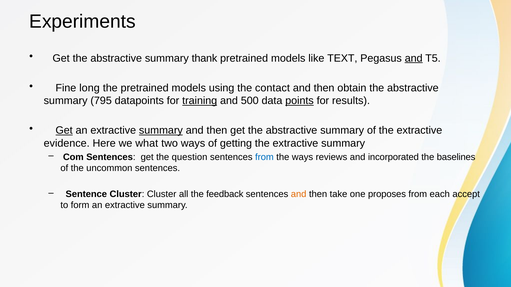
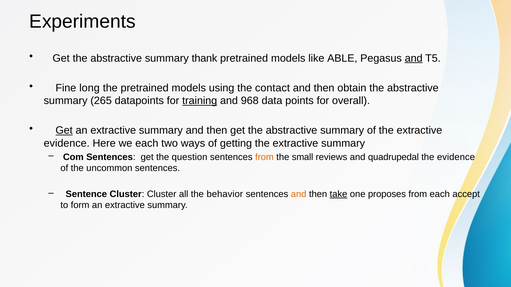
TEXT: TEXT -> ABLE (342, 58)
795: 795 -> 265 (101, 101)
500: 500 -> 968 (250, 101)
points underline: present -> none (300, 101)
results: results -> overall (351, 101)
summary underline: present -> none (161, 131)
we what: what -> each (147, 143)
from colour: blue -> orange (264, 157)
the ways: ways -> small (303, 157)
incorporated: incorporated -> quadrupedal (393, 157)
the baselines: baselines -> evidence (456, 157)
feedback: feedback -> behavior (225, 194)
take underline: none -> present (339, 194)
